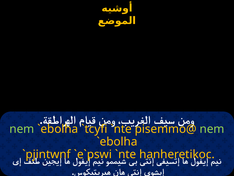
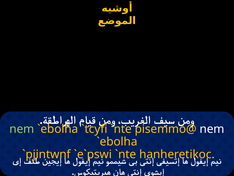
nem colour: light green -> white (212, 129)
